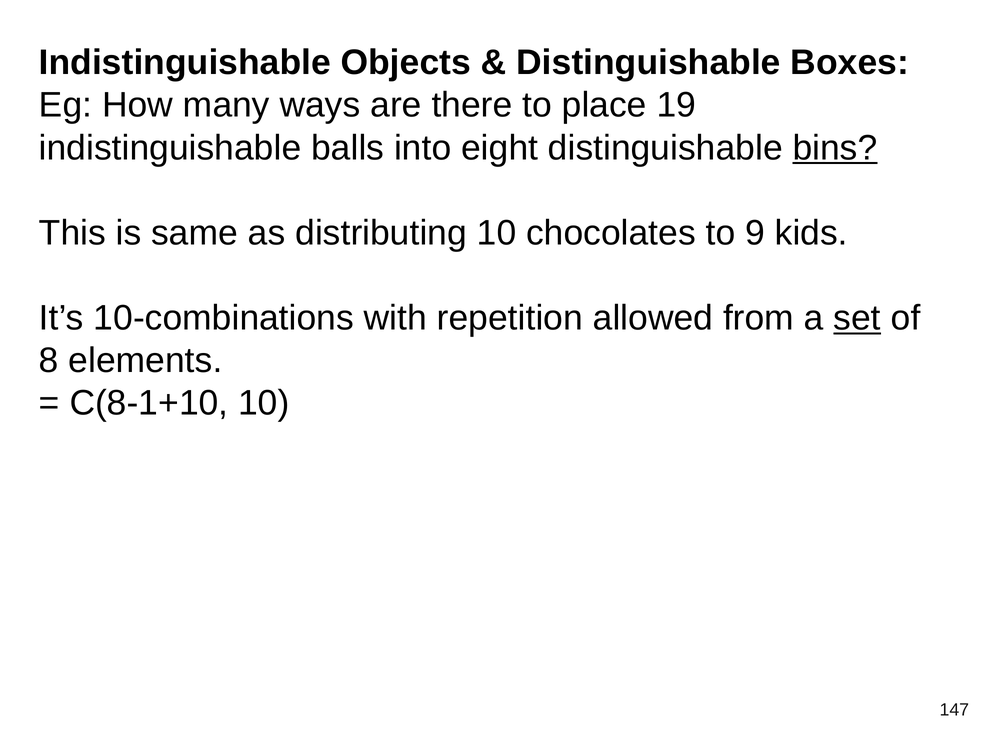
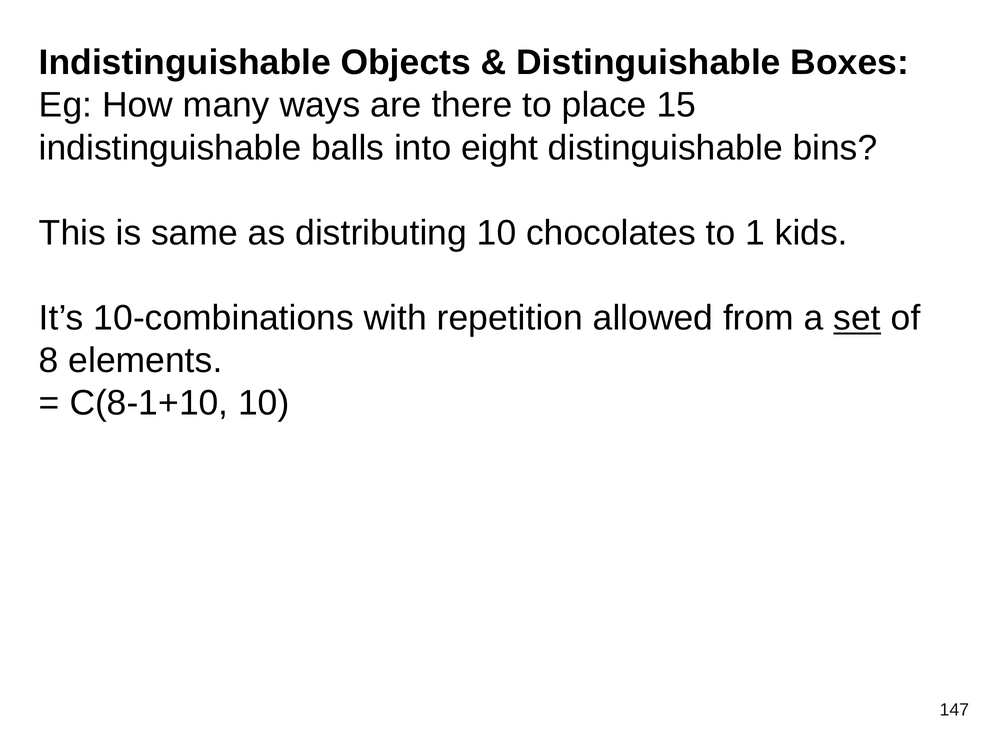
19: 19 -> 15 (676, 105)
bins underline: present -> none (835, 148)
9: 9 -> 1 (755, 233)
